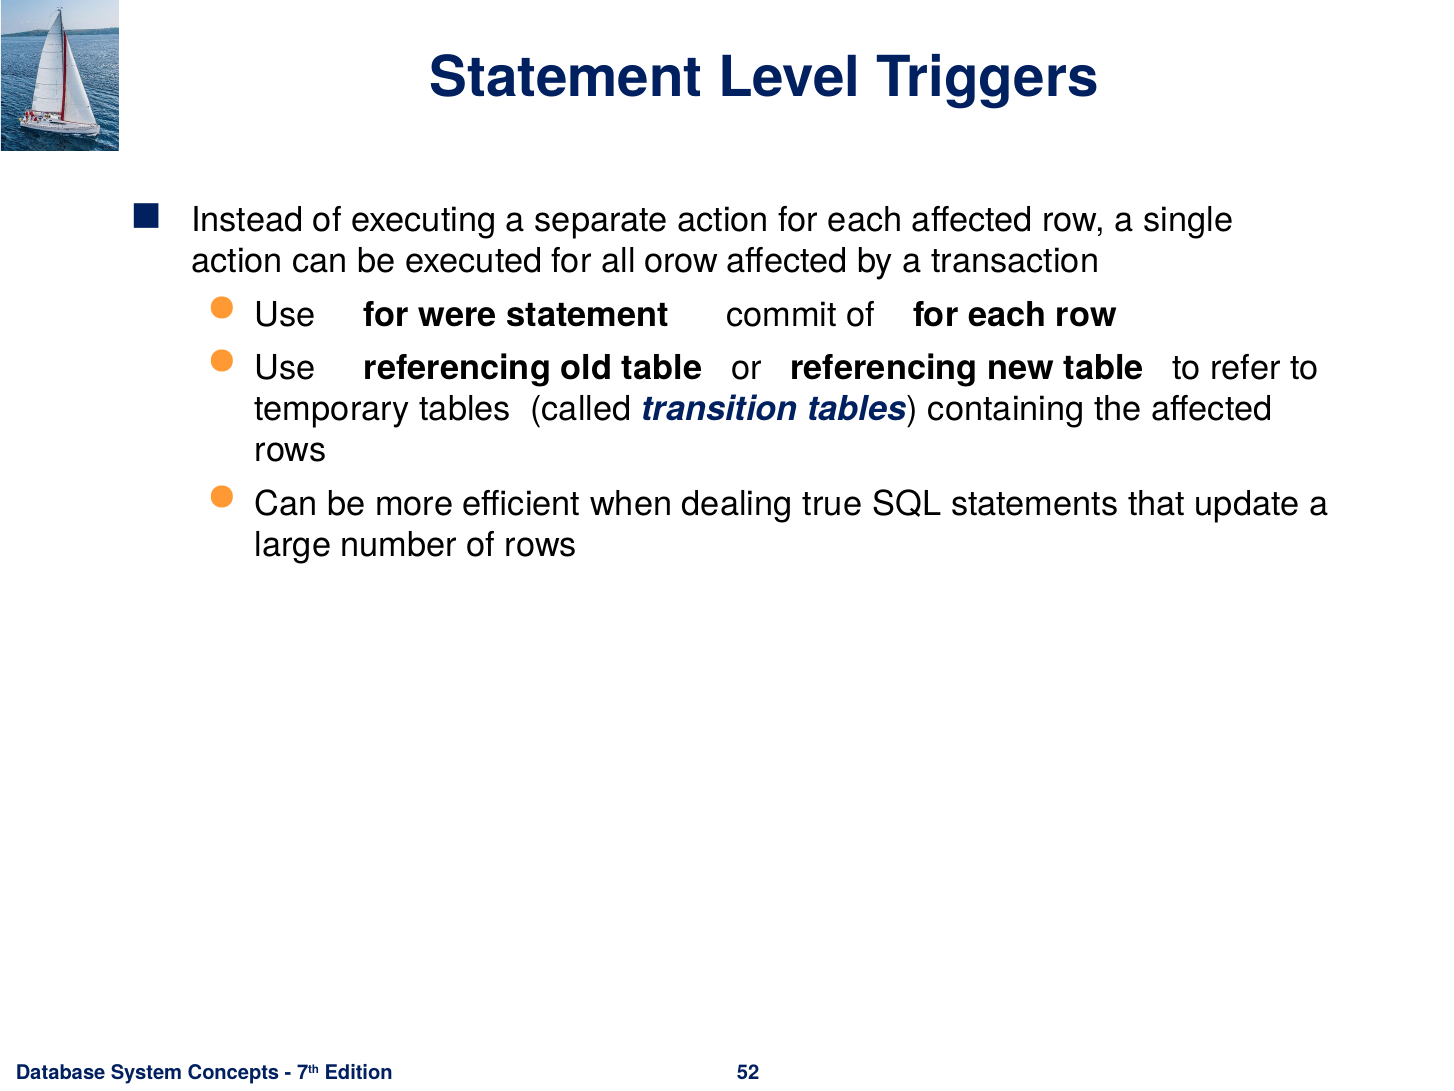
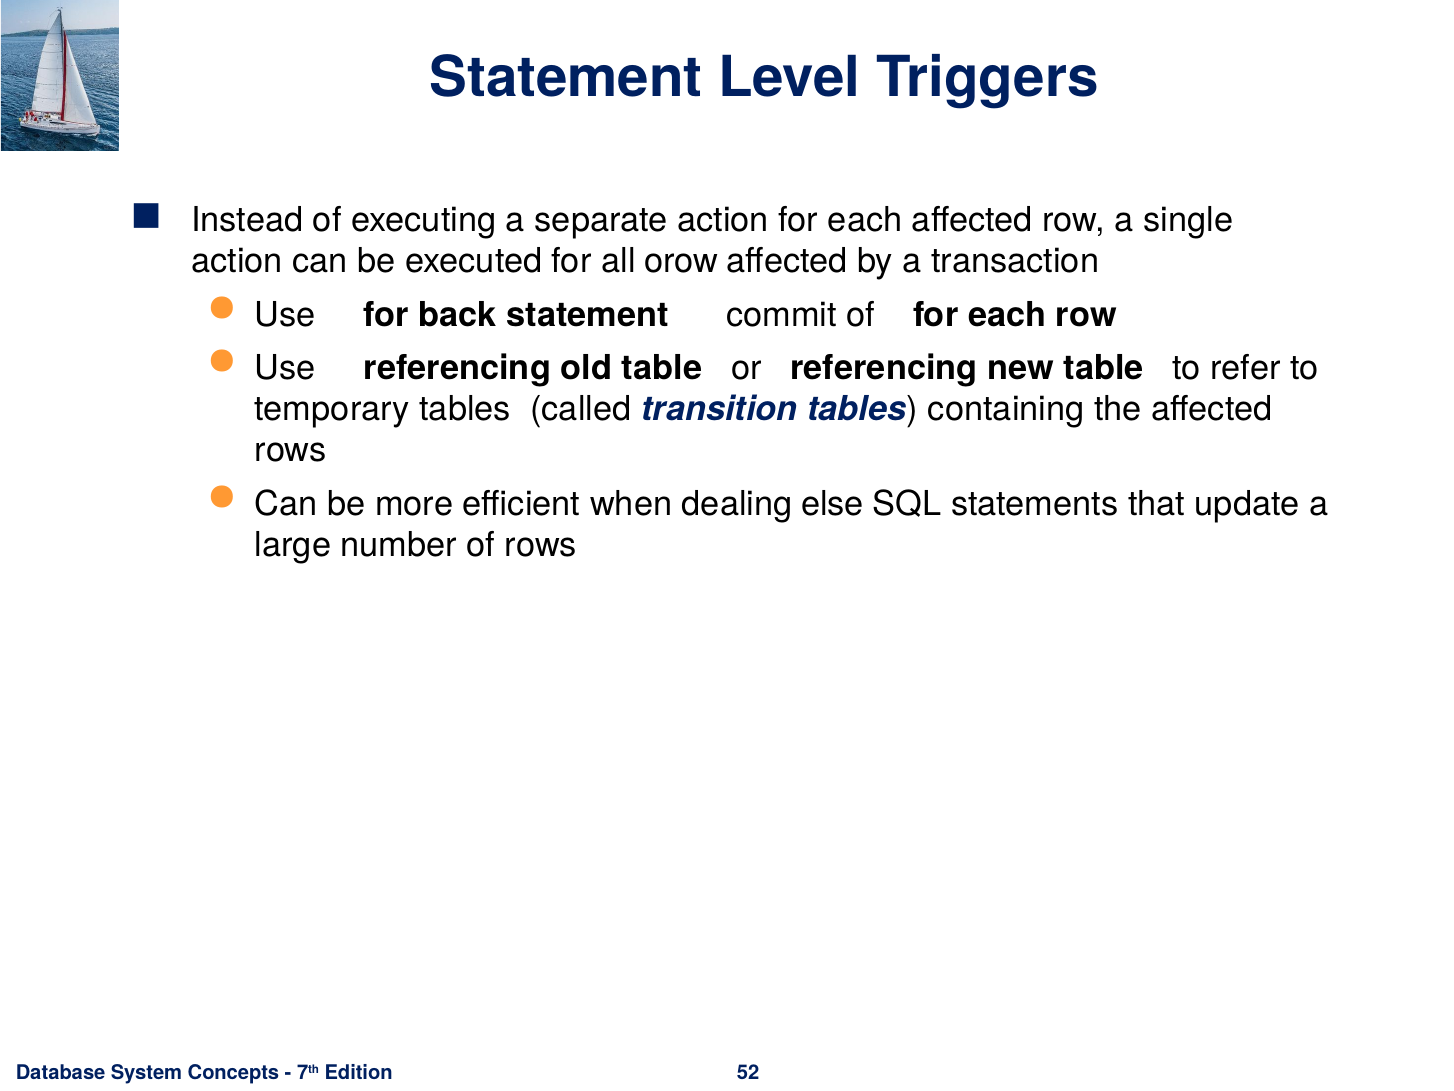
were: were -> back (458, 315)
true: true -> else (833, 503)
